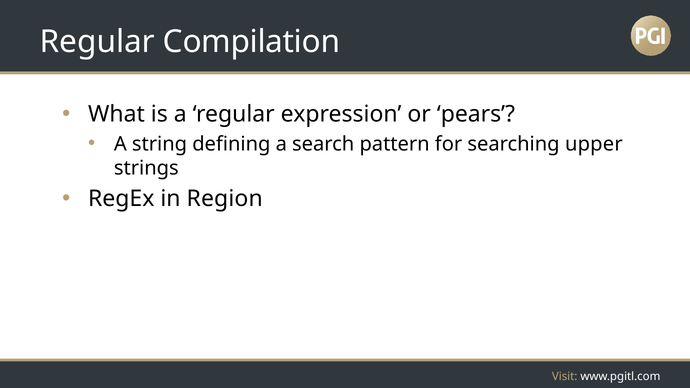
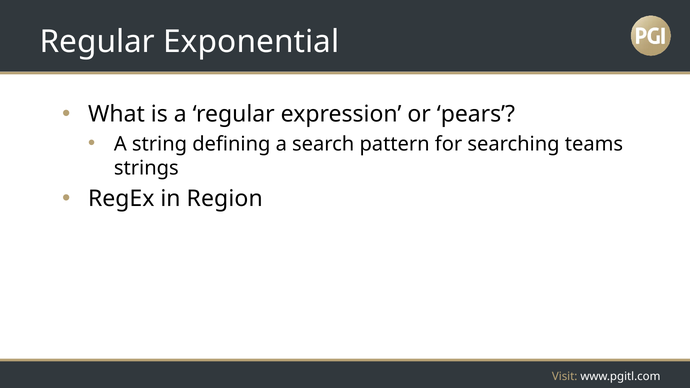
Compilation: Compilation -> Exponential (251, 42)
upper: upper -> teams (594, 144)
